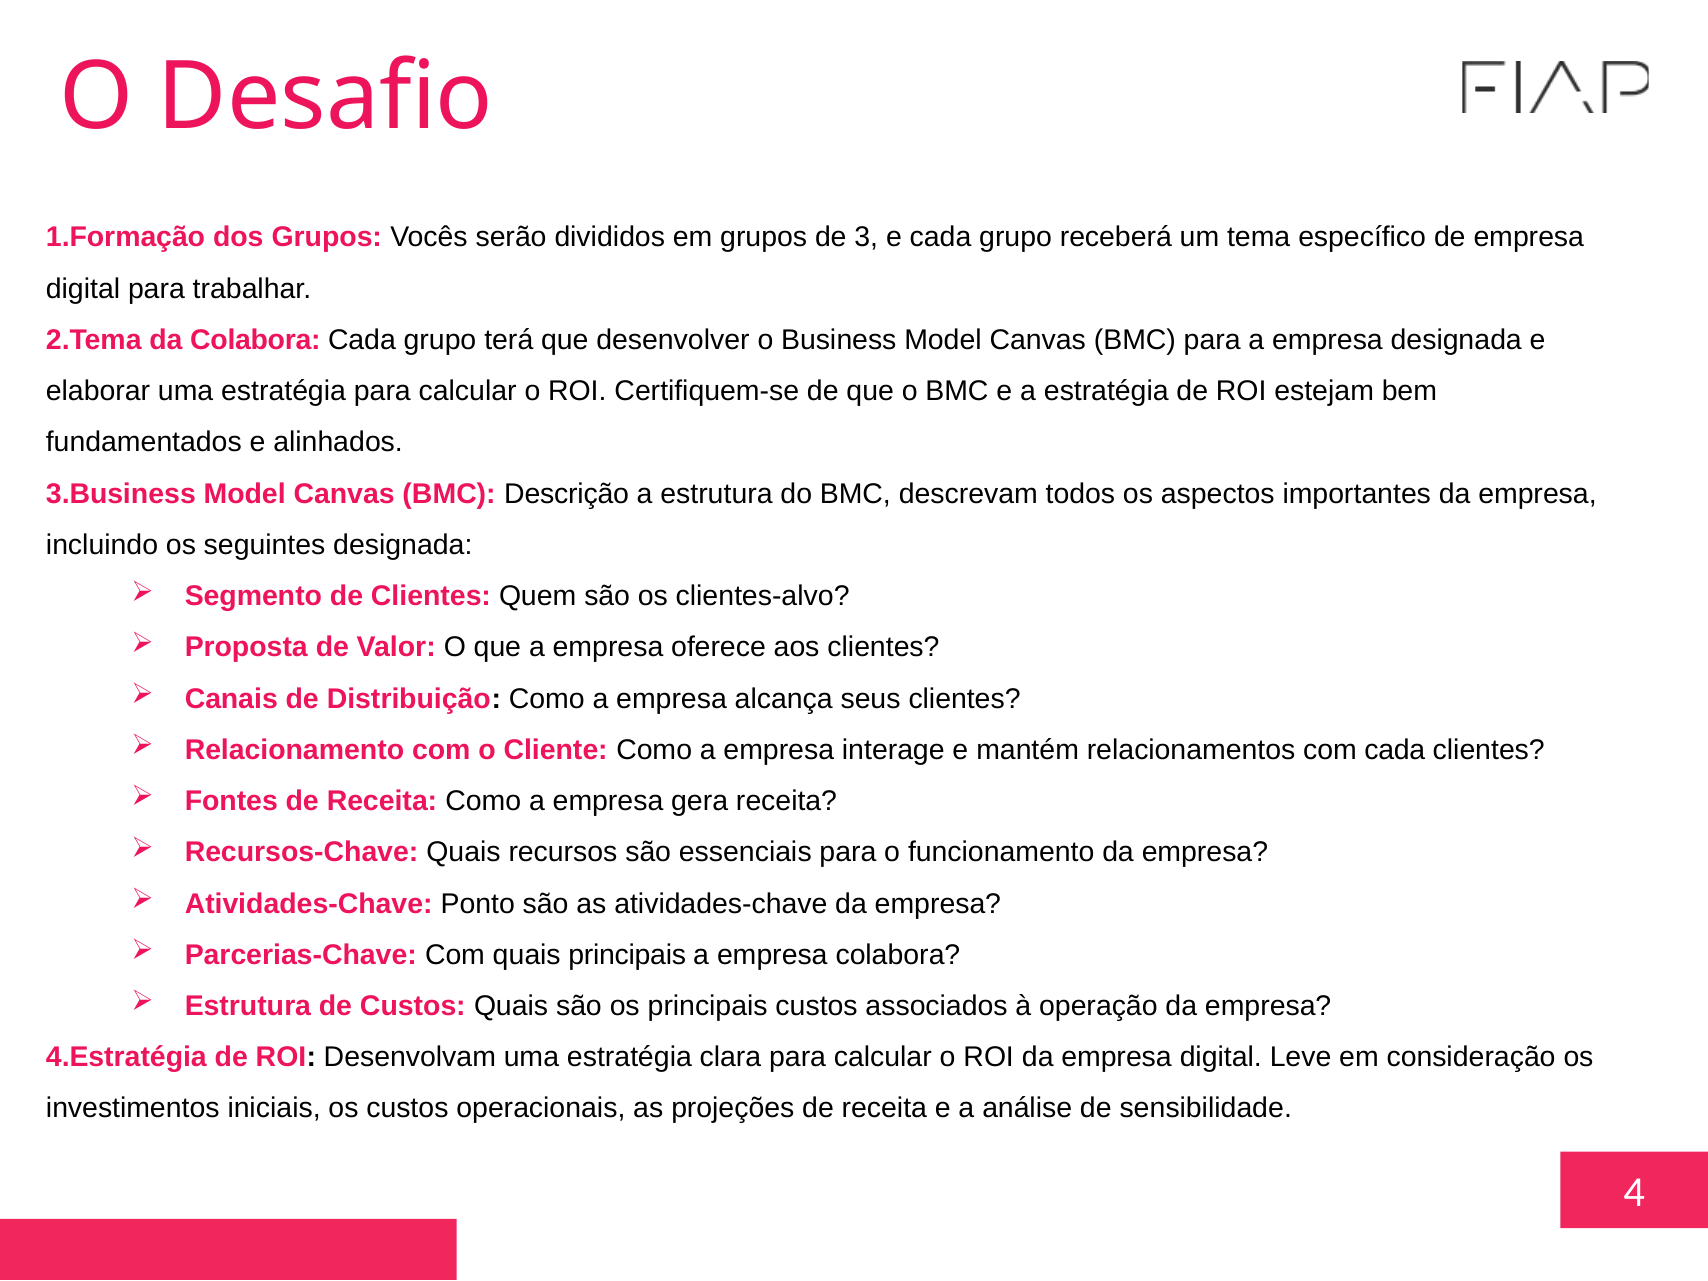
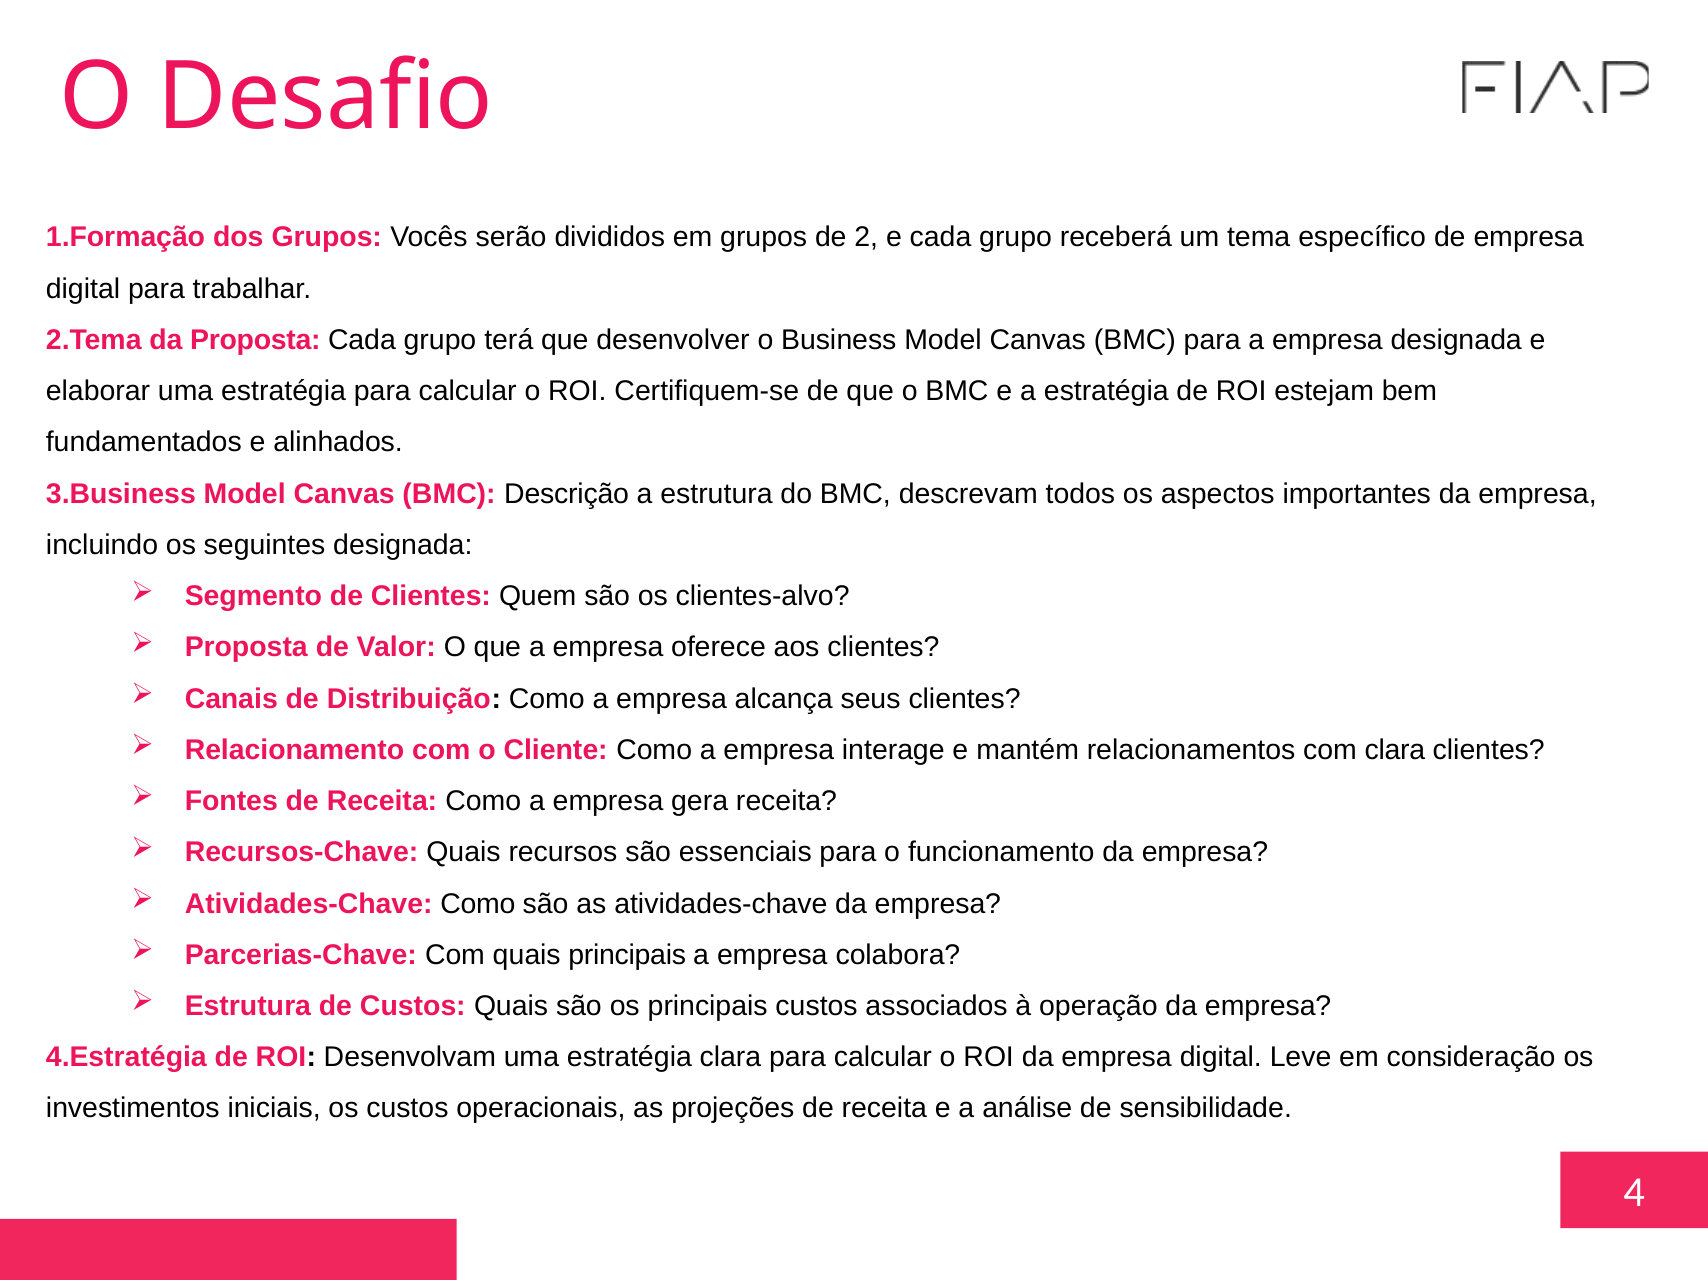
3: 3 -> 2 (866, 238)
da Colabora: Colabora -> Proposta (255, 340)
com cada: cada -> clara (1395, 750)
Atividades-Chave Ponto: Ponto -> Como (478, 904)
